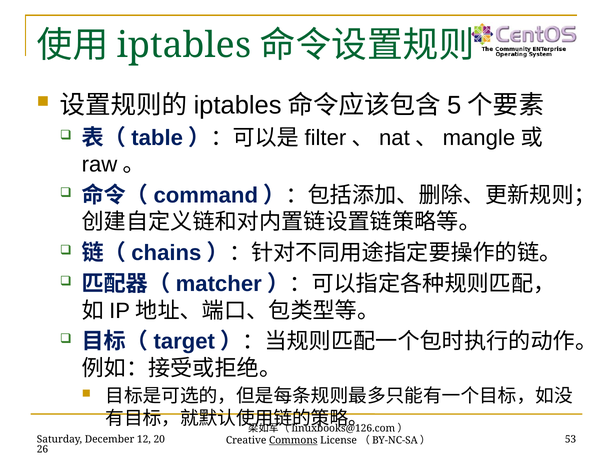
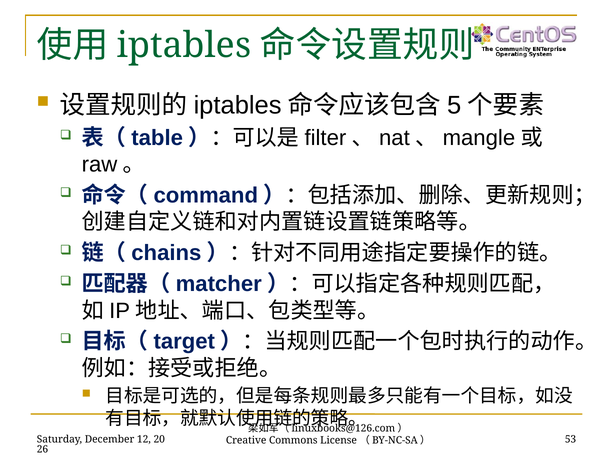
Commons underline: present -> none (293, 440)
